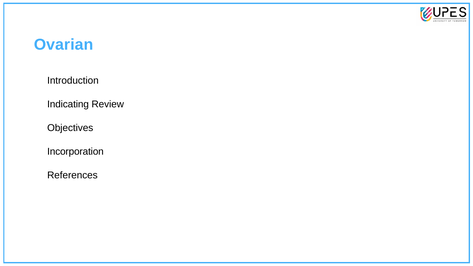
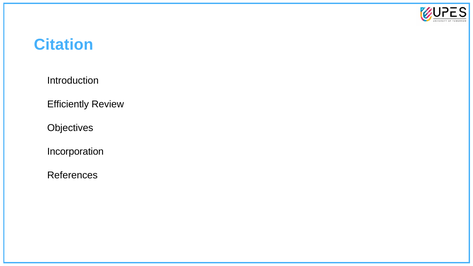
Ovarian: Ovarian -> Citation (64, 45)
Indicating: Indicating -> Efficiently (68, 104)
